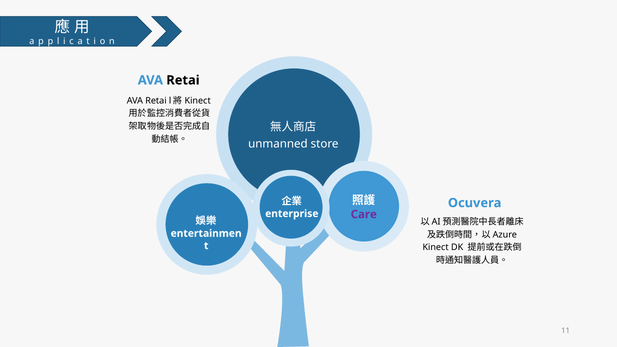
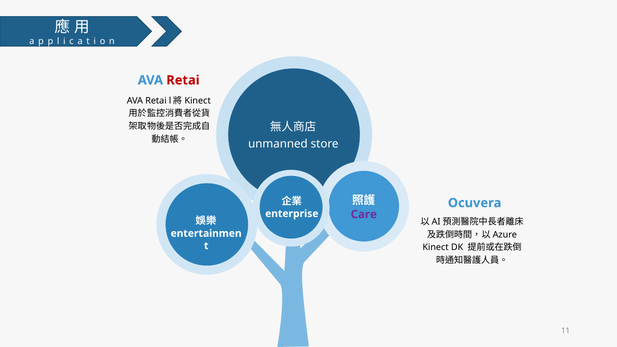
Retai colour: black -> red (183, 80)
